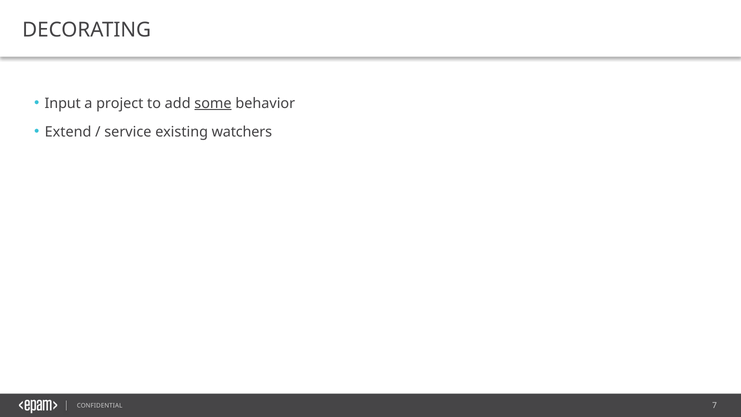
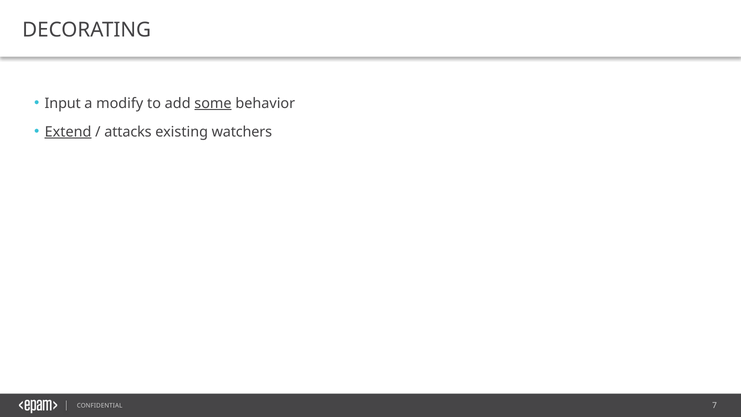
project: project -> modify (120, 103)
Extend underline: none -> present (68, 132)
service: service -> attacks (128, 132)
